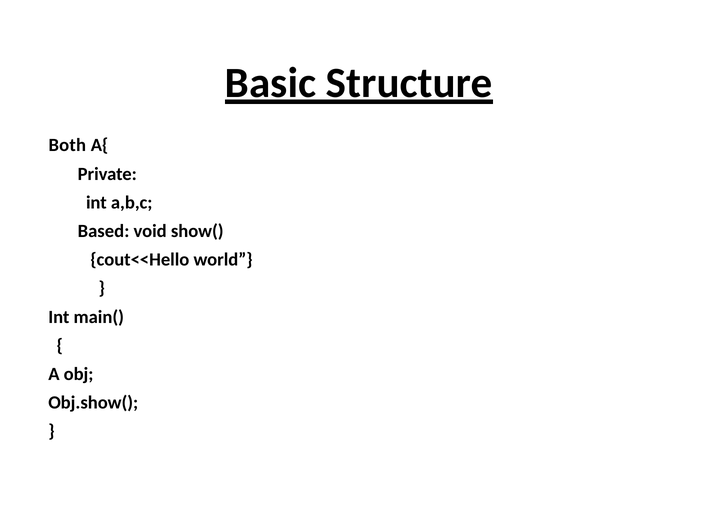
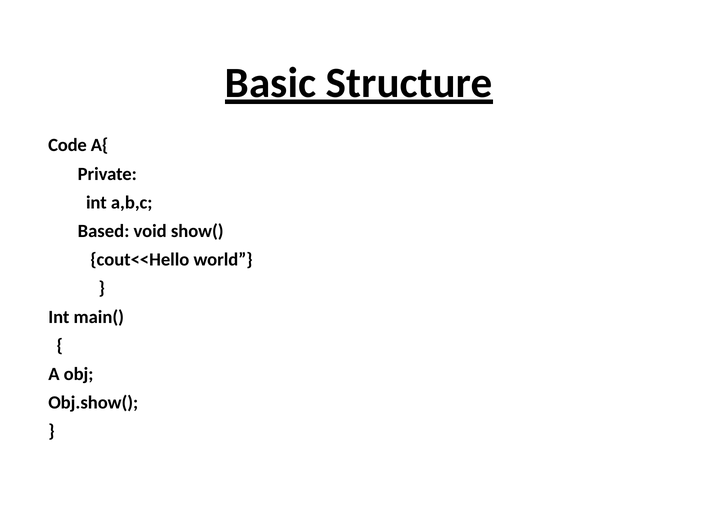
Both: Both -> Code (67, 145)
